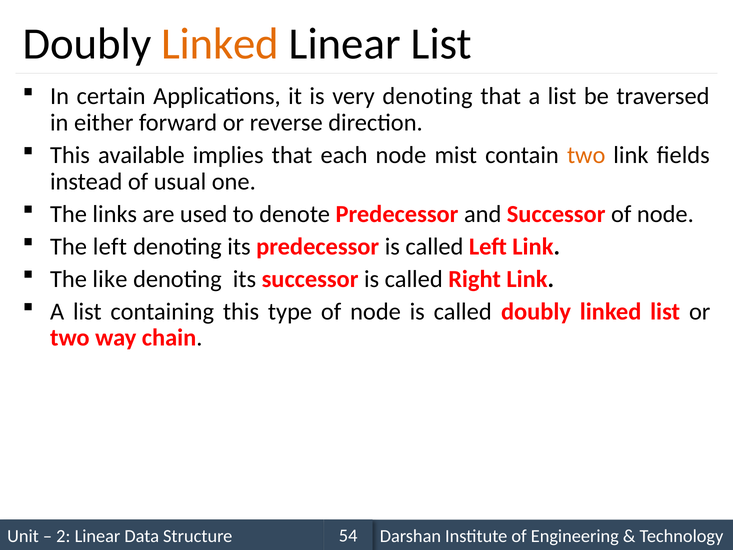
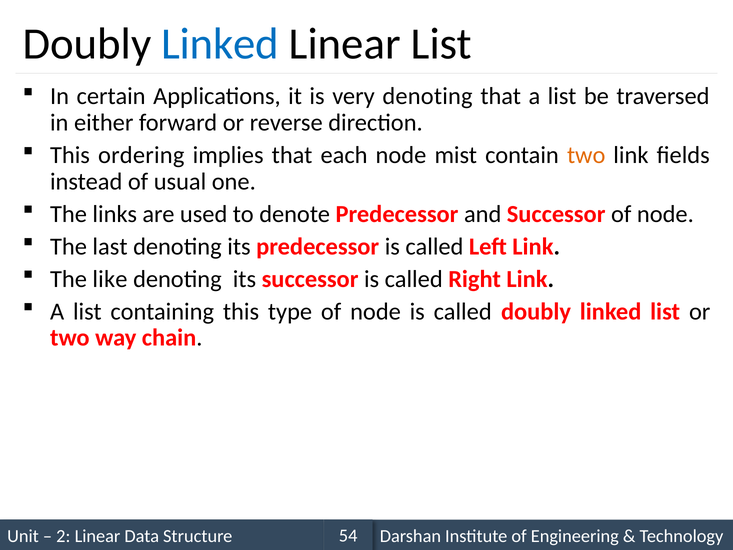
Linked colour: orange -> blue (220, 44)
available: available -> ordering (141, 155)
The left: left -> last (110, 246)
